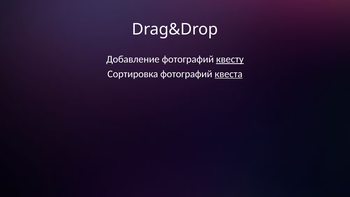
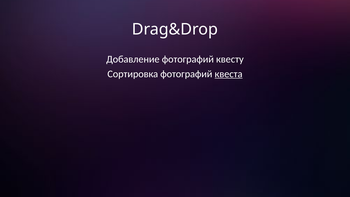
квесту underline: present -> none (230, 59)
